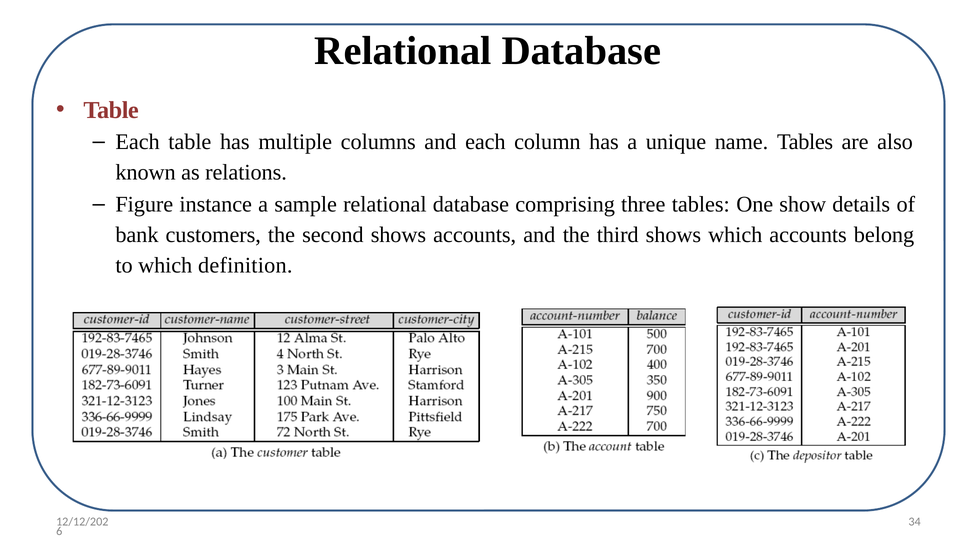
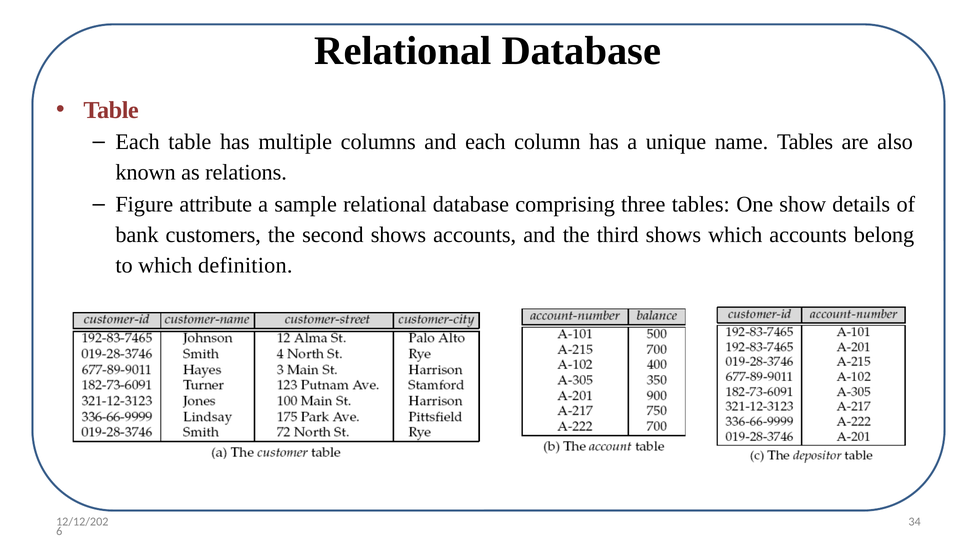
instance: instance -> attribute (216, 205)
